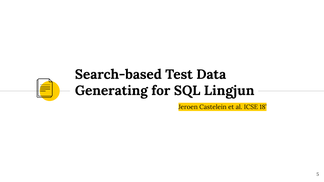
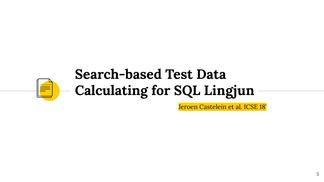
Generating: Generating -> Calculating (111, 91)
